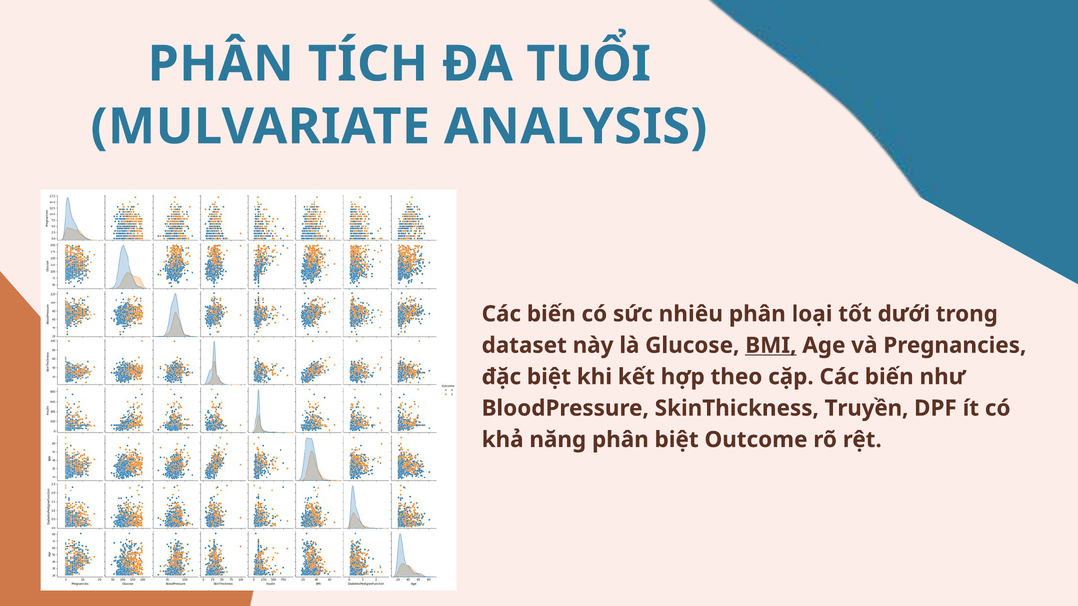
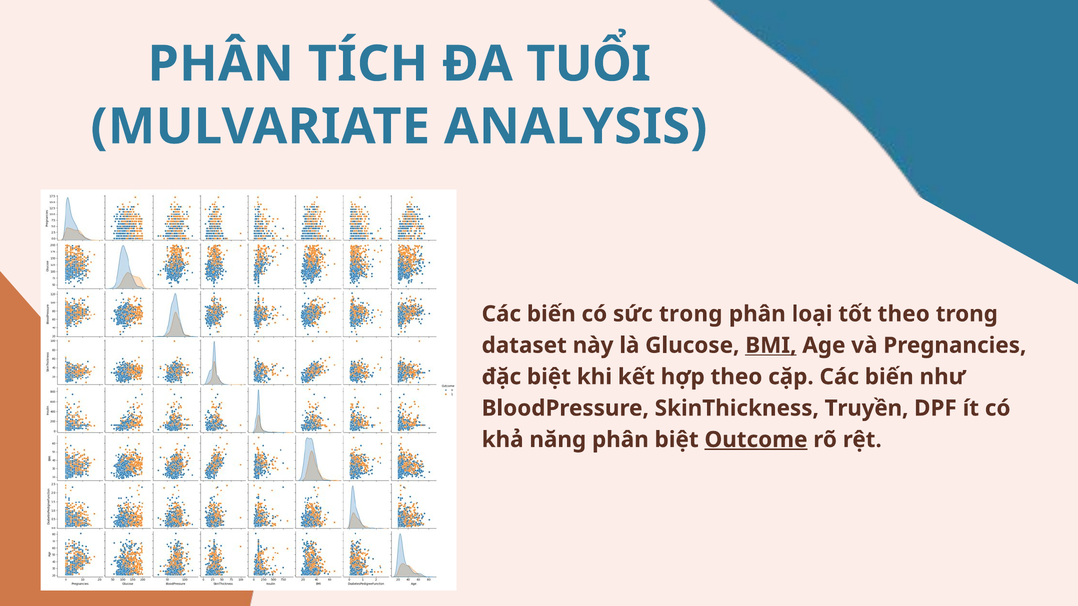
sức nhiêu: nhiêu -> trong (691, 314)
tốt dưới: dưới -> theo (904, 314)
Outcome underline: none -> present (756, 440)
